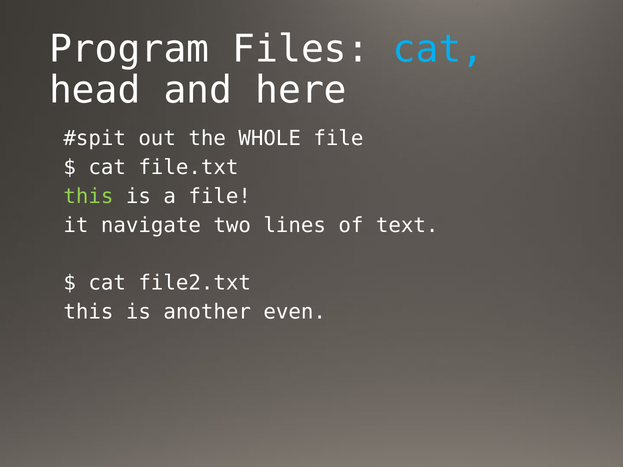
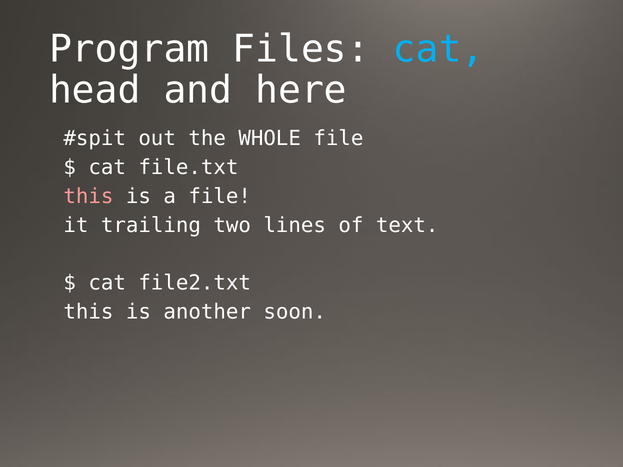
this colour: light green -> pink (88, 196)
navigate: navigate -> trailing (151, 225)
even: even -> soon (295, 312)
